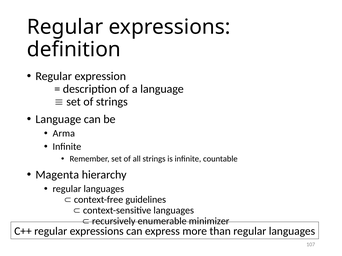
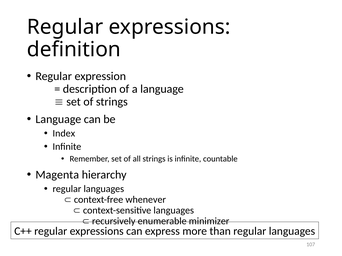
Arma: Arma -> Index (64, 134)
guidelines: guidelines -> whenever (146, 200)
